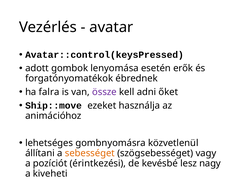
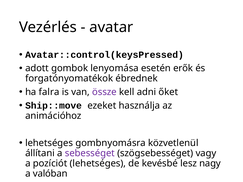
sebességet colour: orange -> purple (90, 153)
pozíciót érintkezési: érintkezési -> lehetséges (98, 164)
kiveheti: kiveheti -> valóban (50, 174)
